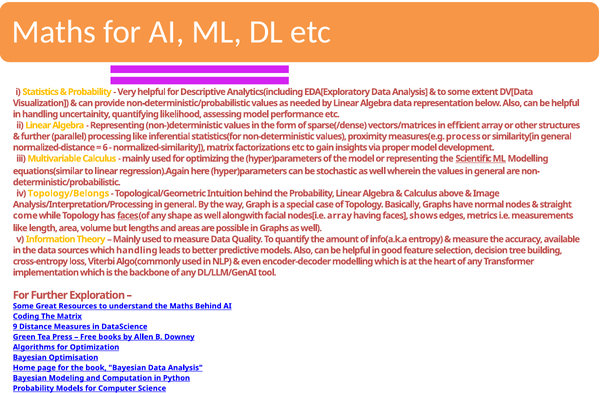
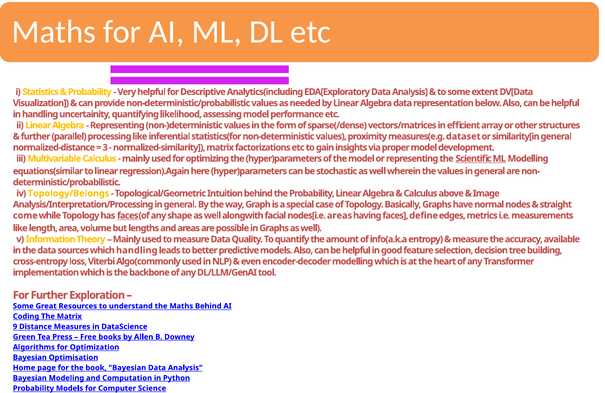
process: process -> dataset (463, 136)
6: 6 -> 3 (105, 148)
nodes[i.e array: array -> areas (340, 216)
shows: shows -> define (424, 216)
